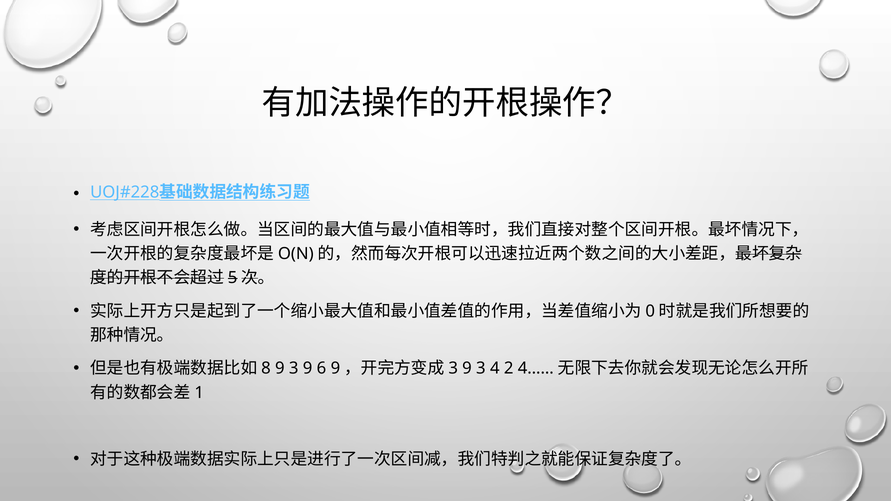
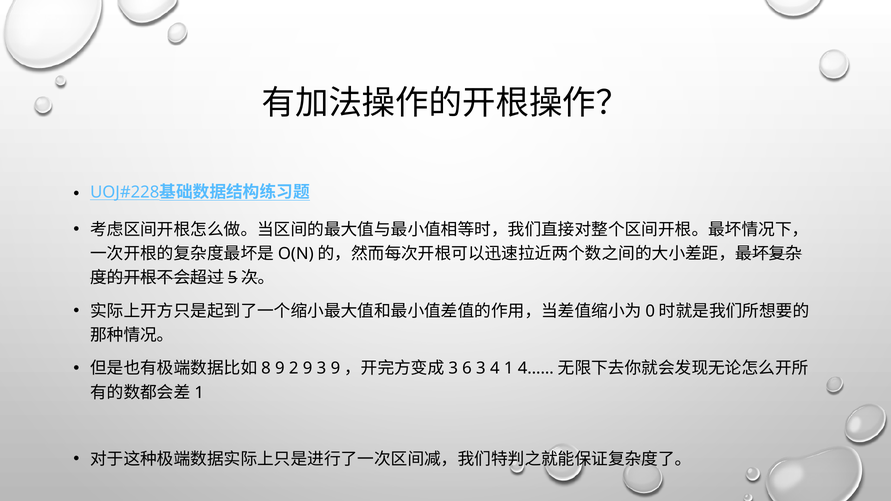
3: 3 -> 2 (294, 369)
9 6: 6 -> 3 (322, 369)
9: 9 -> 6 (467, 369)
2: 2 -> 1 (509, 369)
